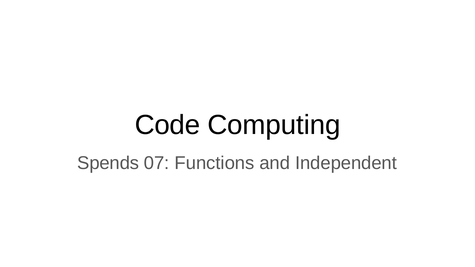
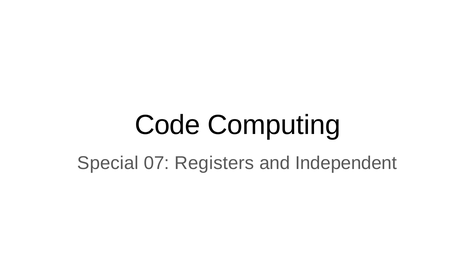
Spends: Spends -> Special (108, 163)
Functions: Functions -> Registers (214, 163)
